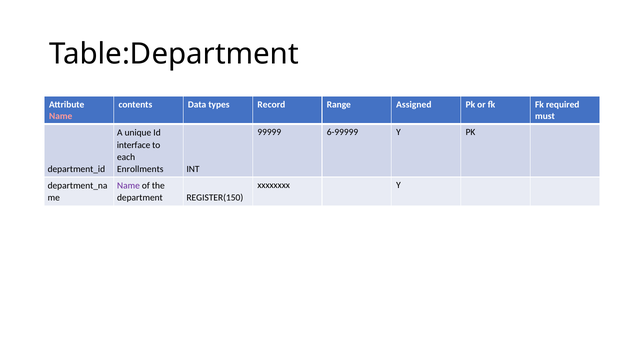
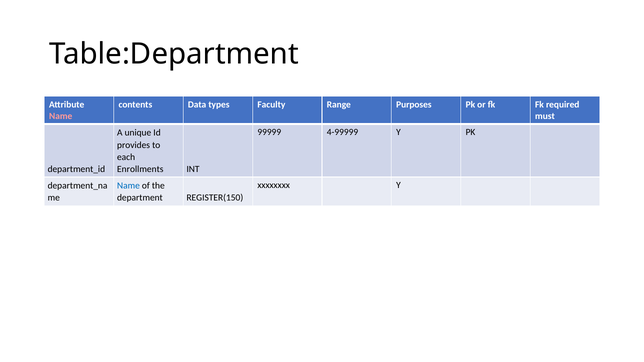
Record: Record -> Faculty (271, 105)
Assigned: Assigned -> Purposes (414, 105)
6-99999: 6-99999 -> 4-99999 (343, 132)
interface: interface -> provides (134, 145)
Name colour: purple -> blue (128, 186)
